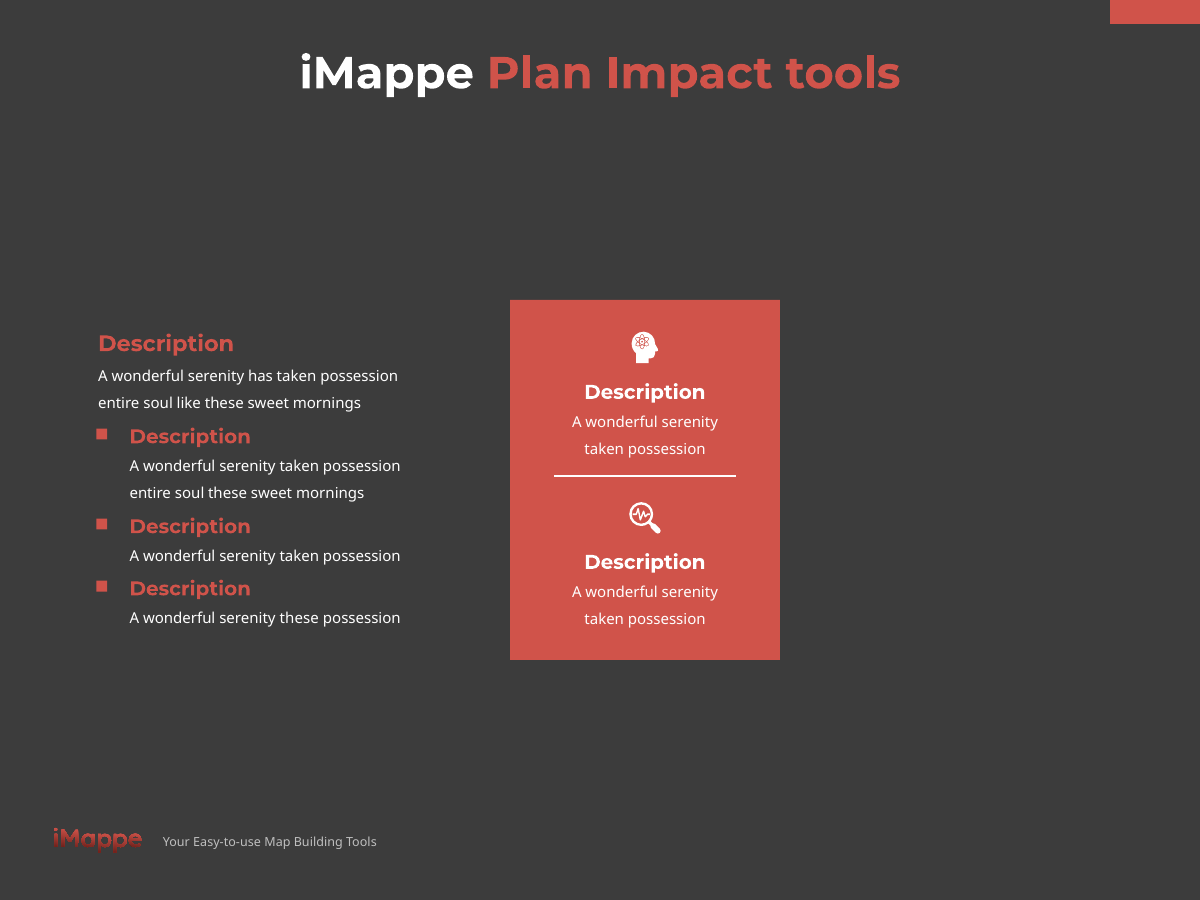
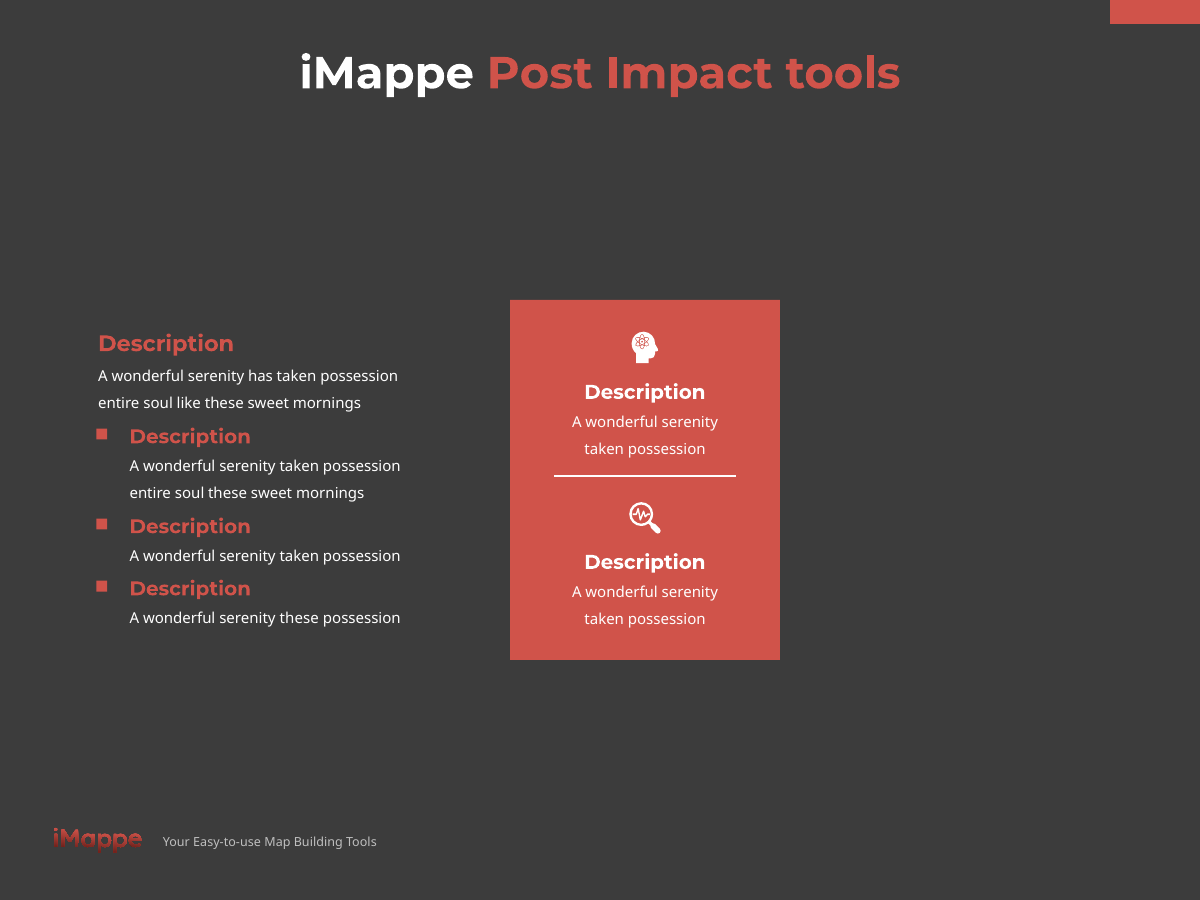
Plan: Plan -> Post (540, 74)
